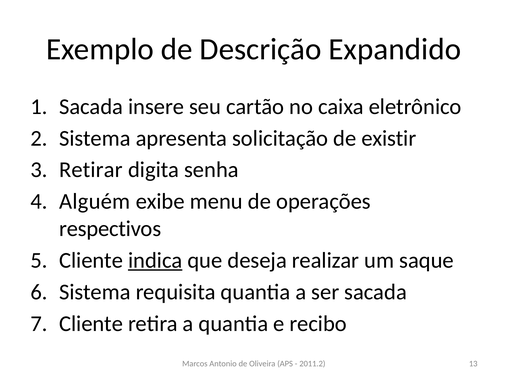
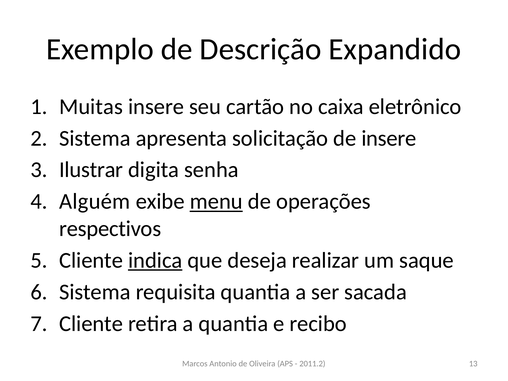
Sacada: Sacada -> Muitas (91, 107)
de existir: existir -> insere (389, 138)
Retirar: Retirar -> Ilustrar (91, 170)
menu underline: none -> present (216, 202)
